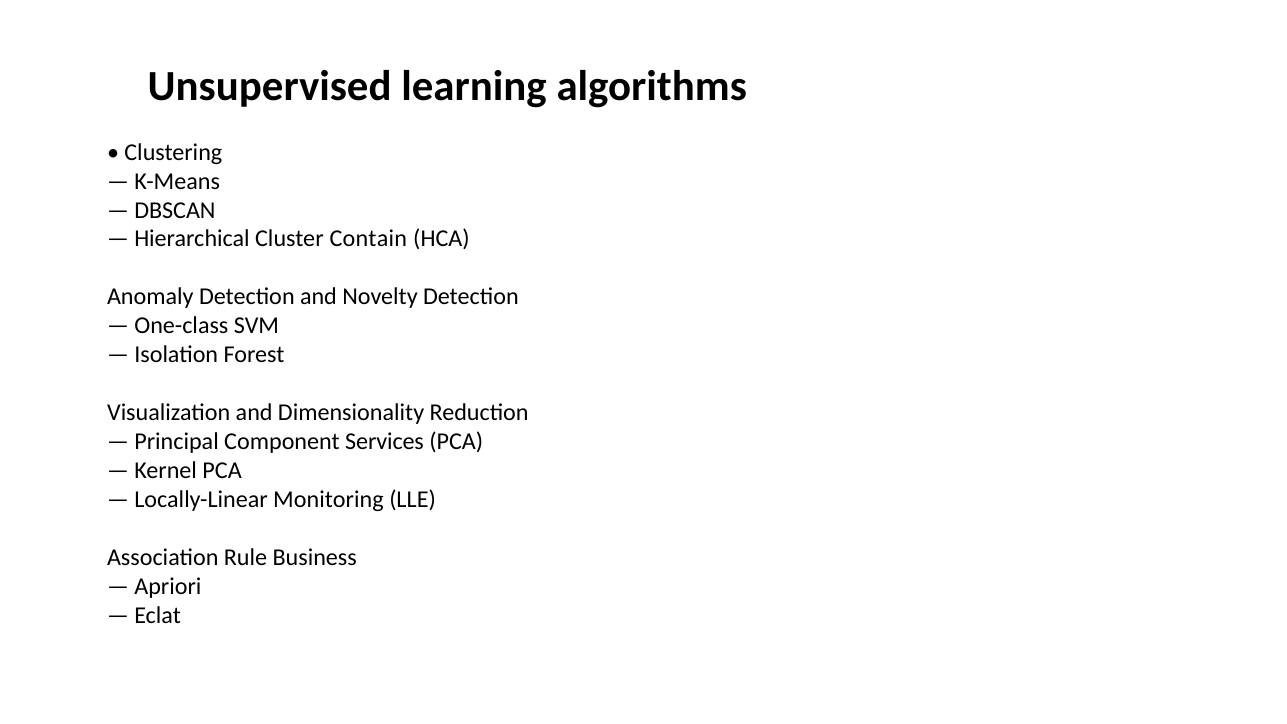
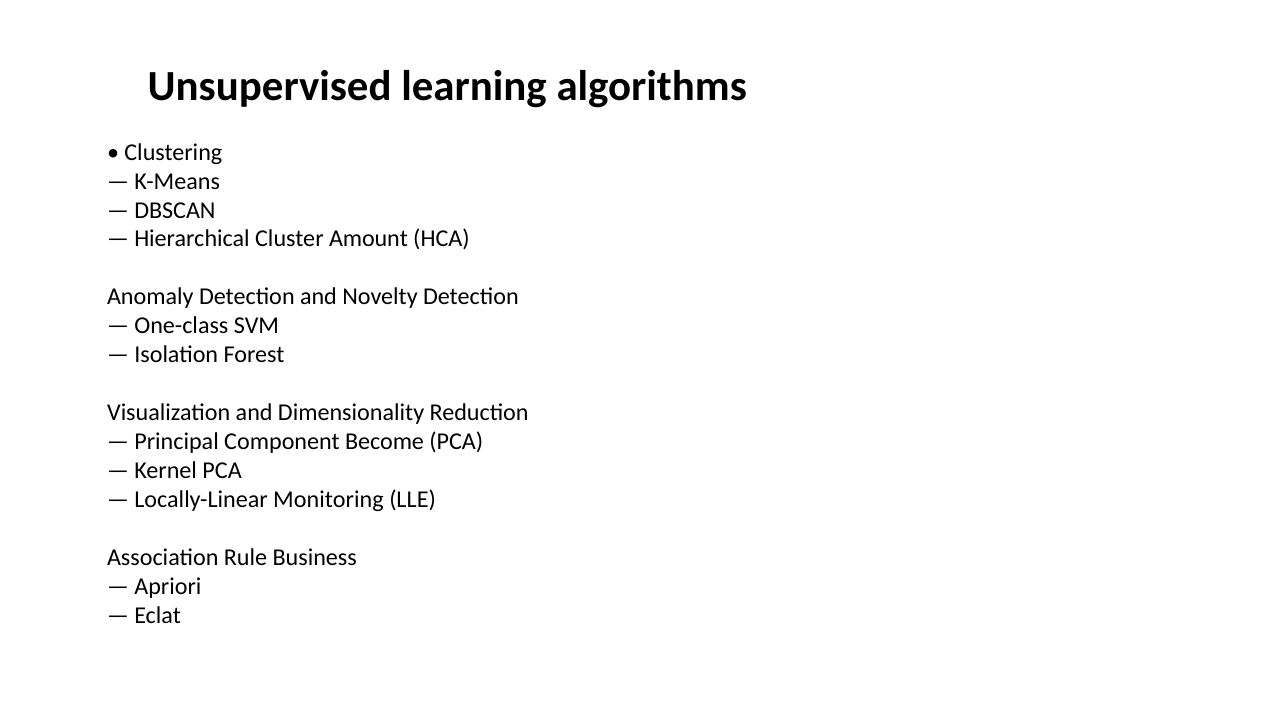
Contain: Contain -> Amount (368, 239)
Services: Services -> Become (385, 442)
